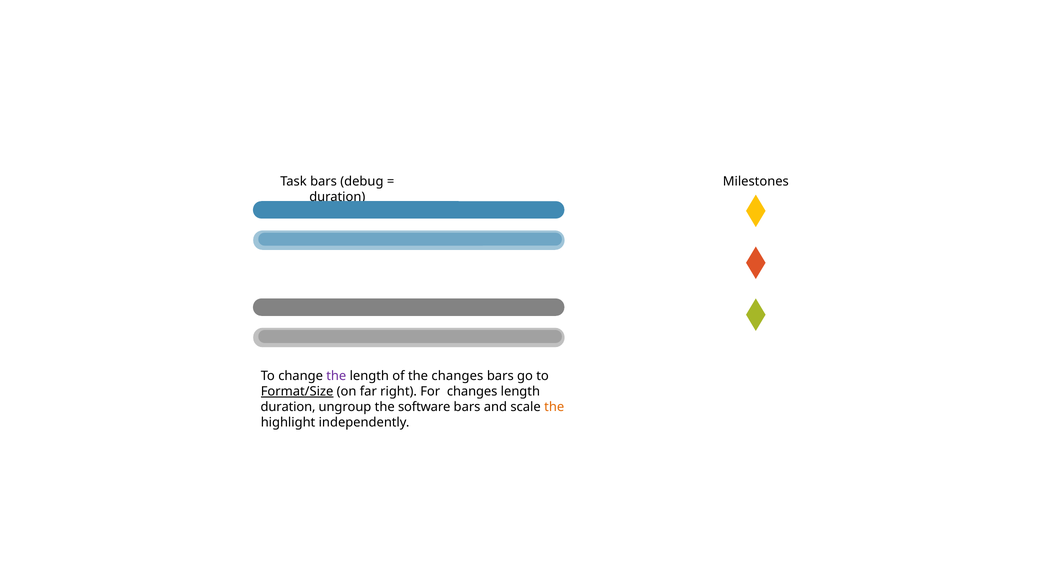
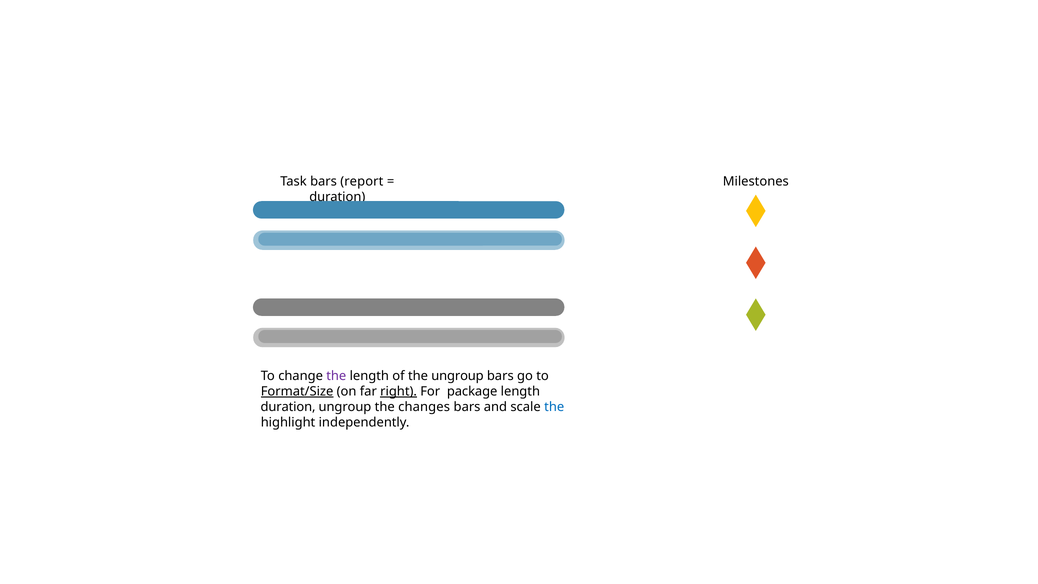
debug: debug -> report (362, 181)
the changes: changes -> ungroup (458, 376)
right underline: none -> present (399, 391)
For changes: changes -> package (472, 391)
software: software -> changes (424, 407)
the colour: orange -> blue (554, 407)
